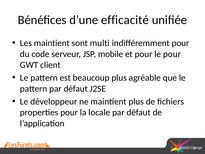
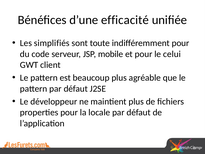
Les maintient: maintient -> simplifiés (52, 43)
multi: multi -> toute (100, 43)
le pour: pour -> celui (172, 54)
